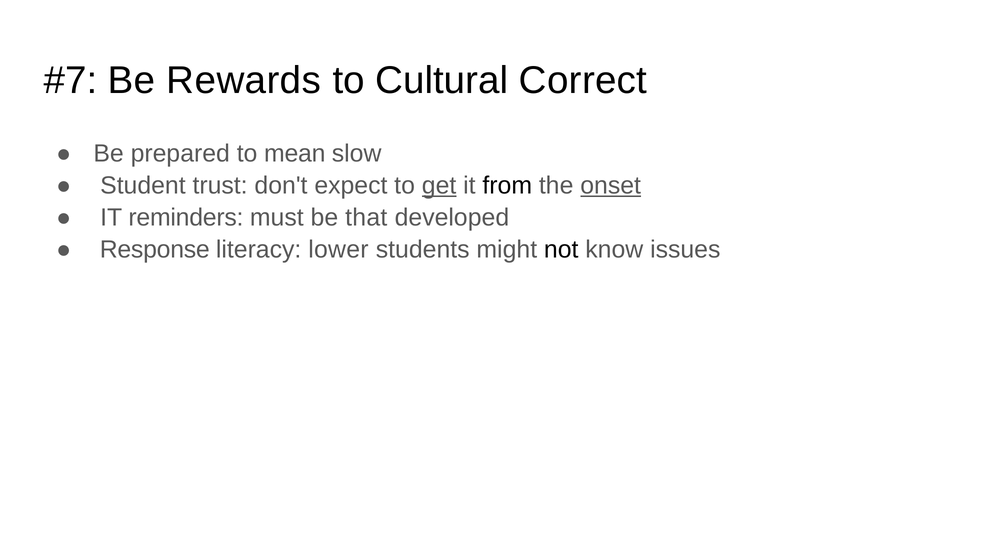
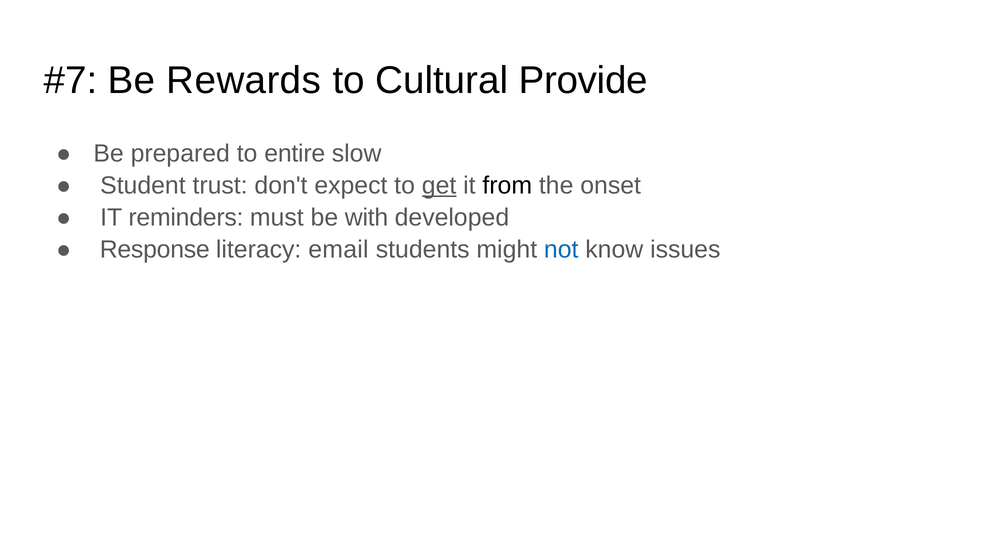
Correct: Correct -> Provide (583, 80)
mean: mean -> entire (295, 154)
onset underline: present -> none (611, 185)
that: that -> with (367, 217)
lower: lower -> email (338, 249)
not colour: black -> blue (561, 249)
